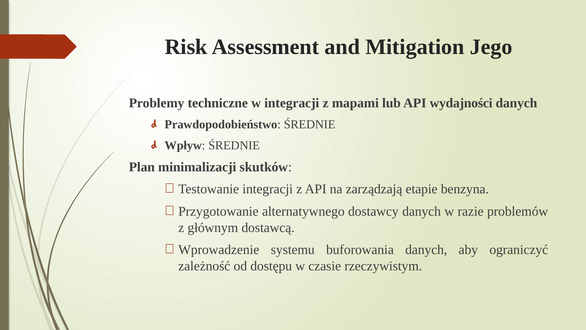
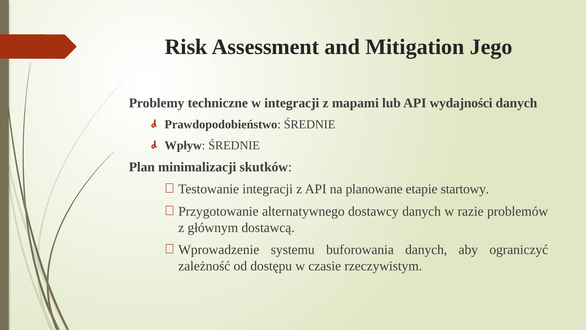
zarządzają: zarządzają -> planowane (374, 189)
benzyna: benzyna -> startowy (465, 189)
